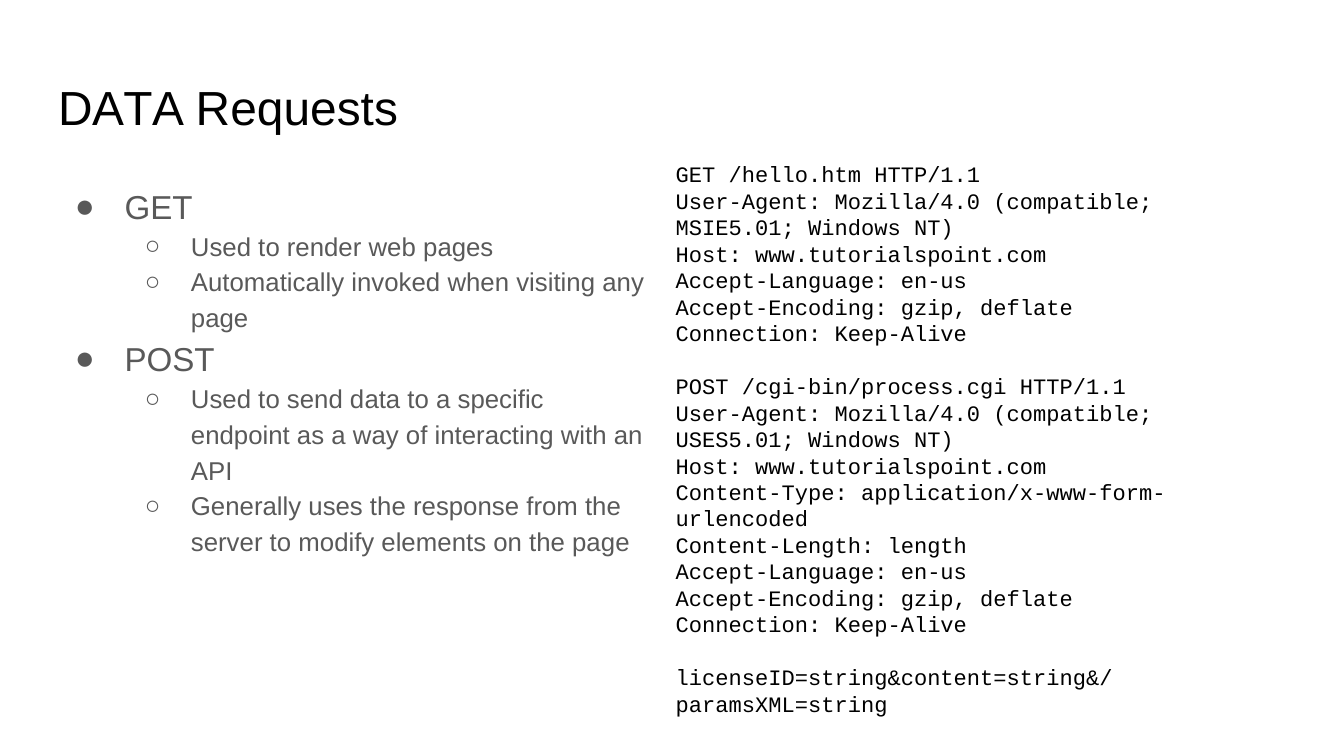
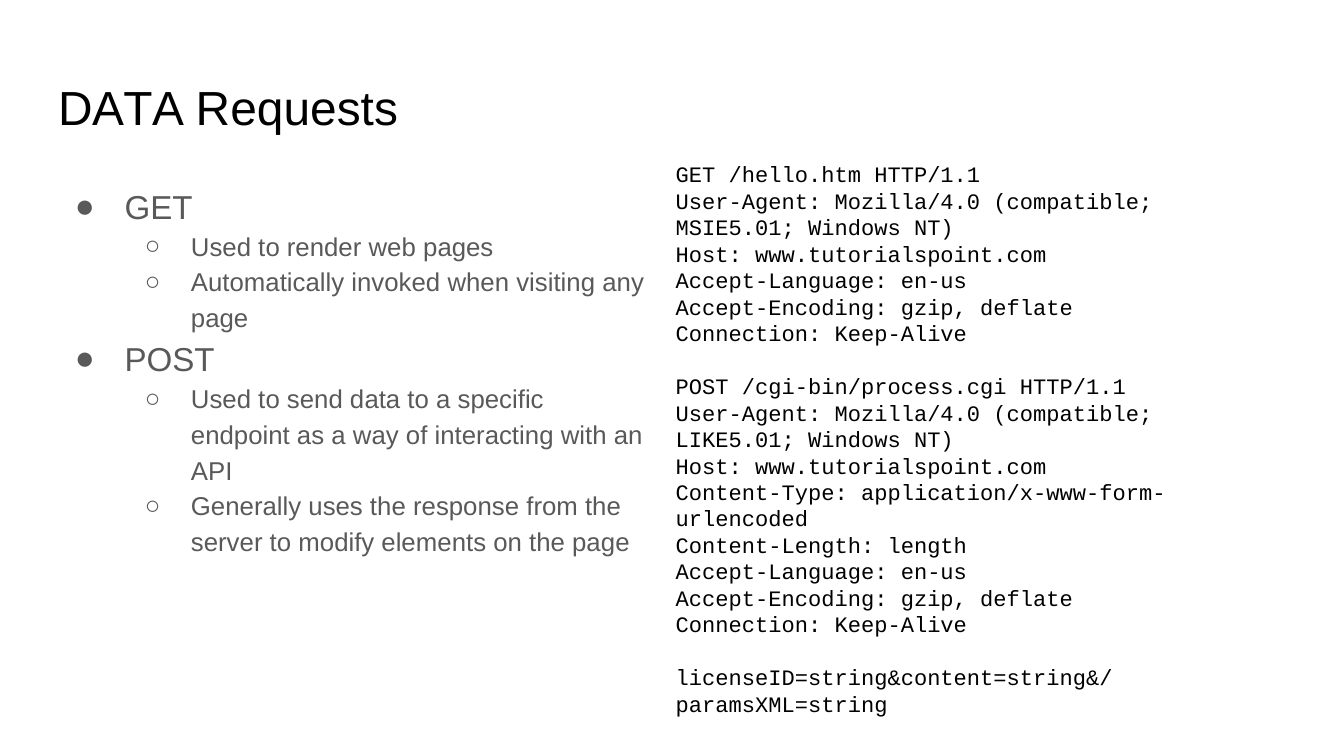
USES5.01: USES5.01 -> LIKE5.01 (735, 440)
